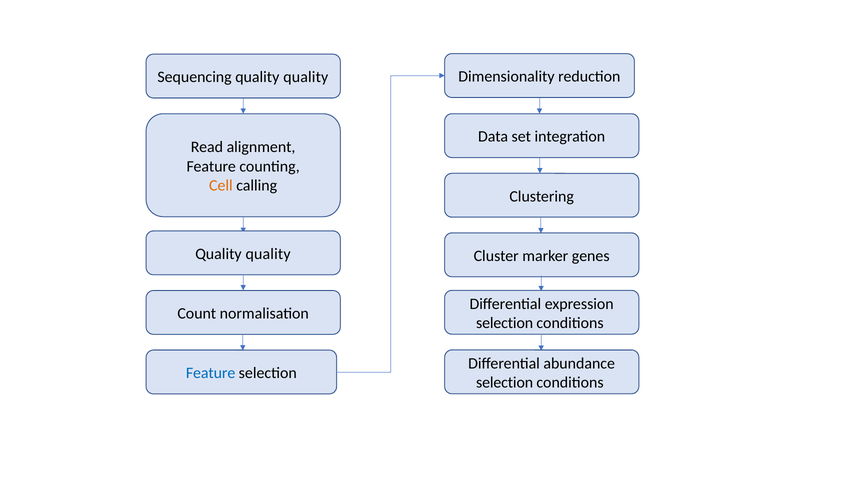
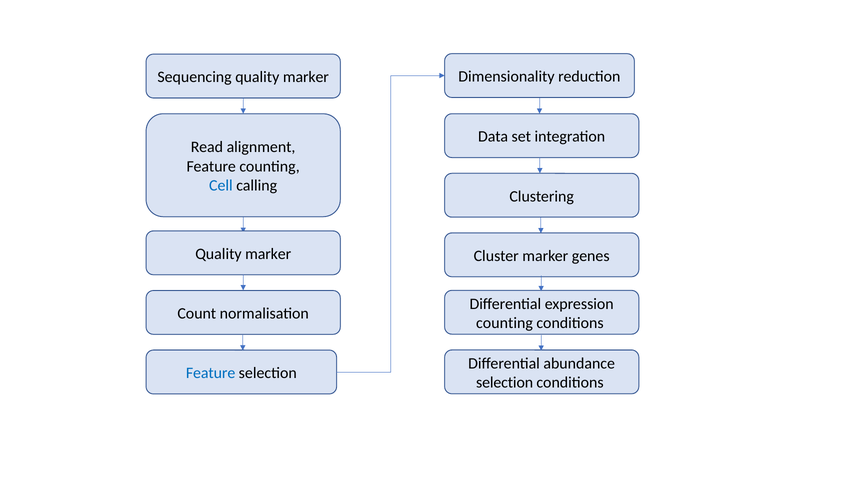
Sequencing quality quality: quality -> marker (306, 77)
Cell colour: orange -> blue (221, 185)
quality: quality -> marker (268, 254)
selection: selection -> counting (505, 323)
